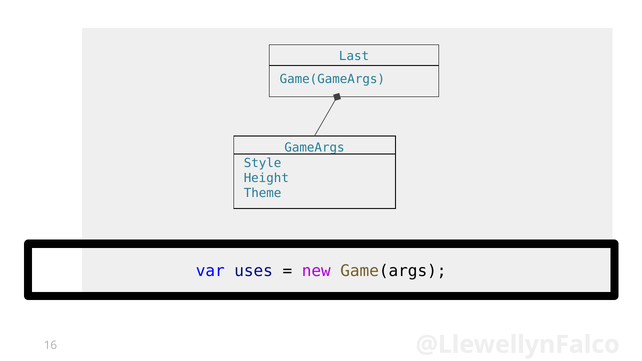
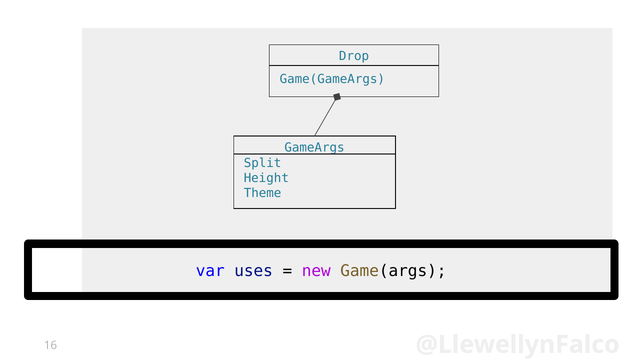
Last: Last -> Drop (354, 56)
Style: Style -> Split (263, 163)
